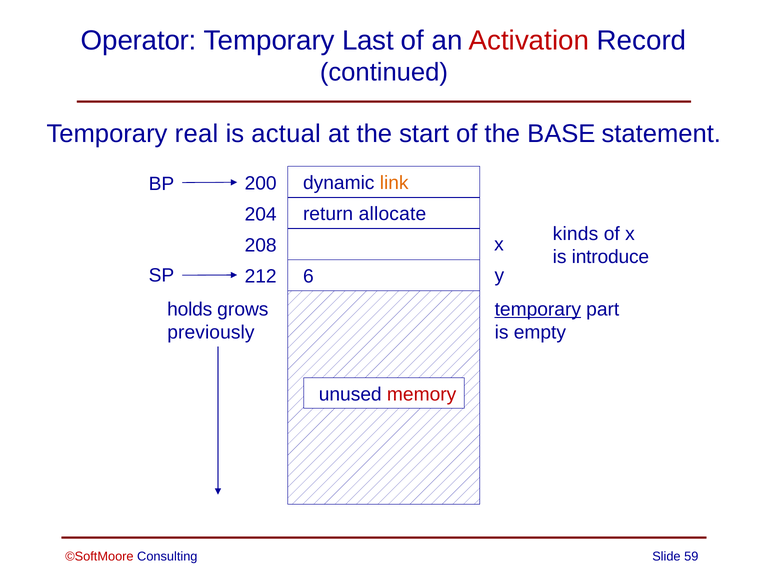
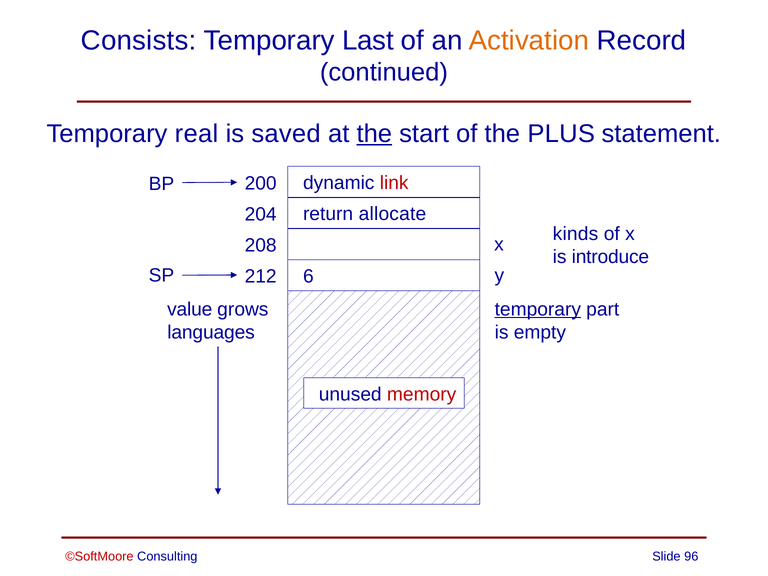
Operator: Operator -> Consists (139, 40)
Activation colour: red -> orange (529, 40)
actual: actual -> saved (286, 134)
the underline: none -> present (374, 134)
BASE: BASE -> PLUS (561, 134)
link colour: orange -> red (394, 183)
holds: holds -> value (190, 309)
previously: previously -> languages (211, 332)
59: 59 -> 96 (691, 556)
